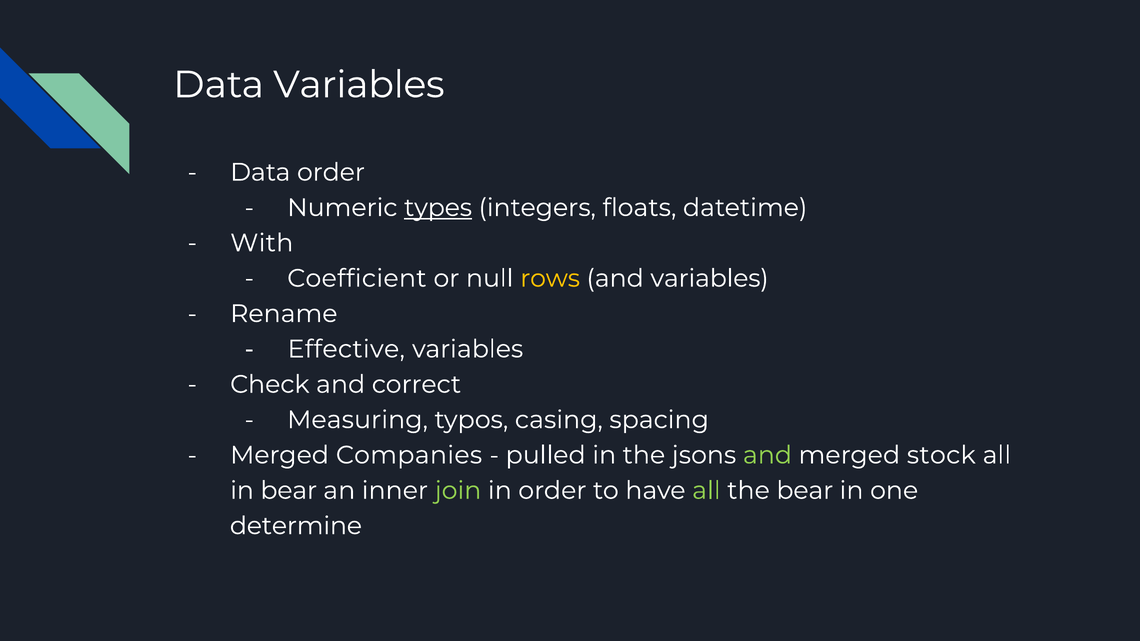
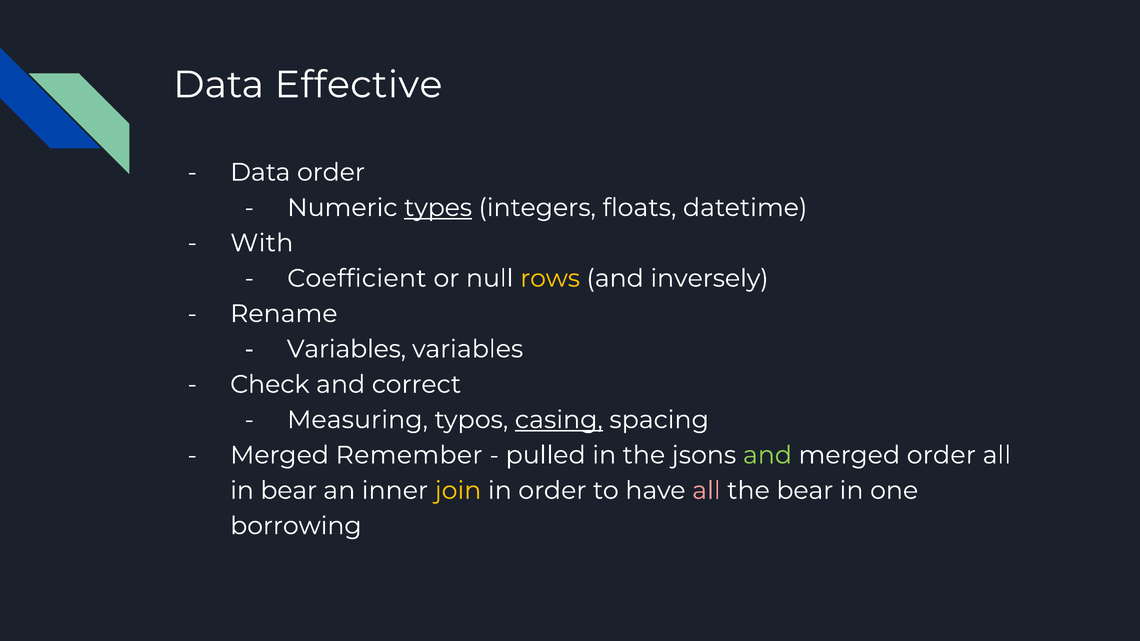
Data Variables: Variables -> Effective (359, 85)
and variables: variables -> inversely (709, 278)
Effective: Effective -> Variables (346, 349)
casing underline: none -> present (559, 420)
Companies: Companies -> Remember (409, 455)
merged stock: stock -> order (941, 455)
join colour: light green -> yellow (458, 491)
all colour: light green -> pink (706, 491)
determine: determine -> borrowing (296, 526)
